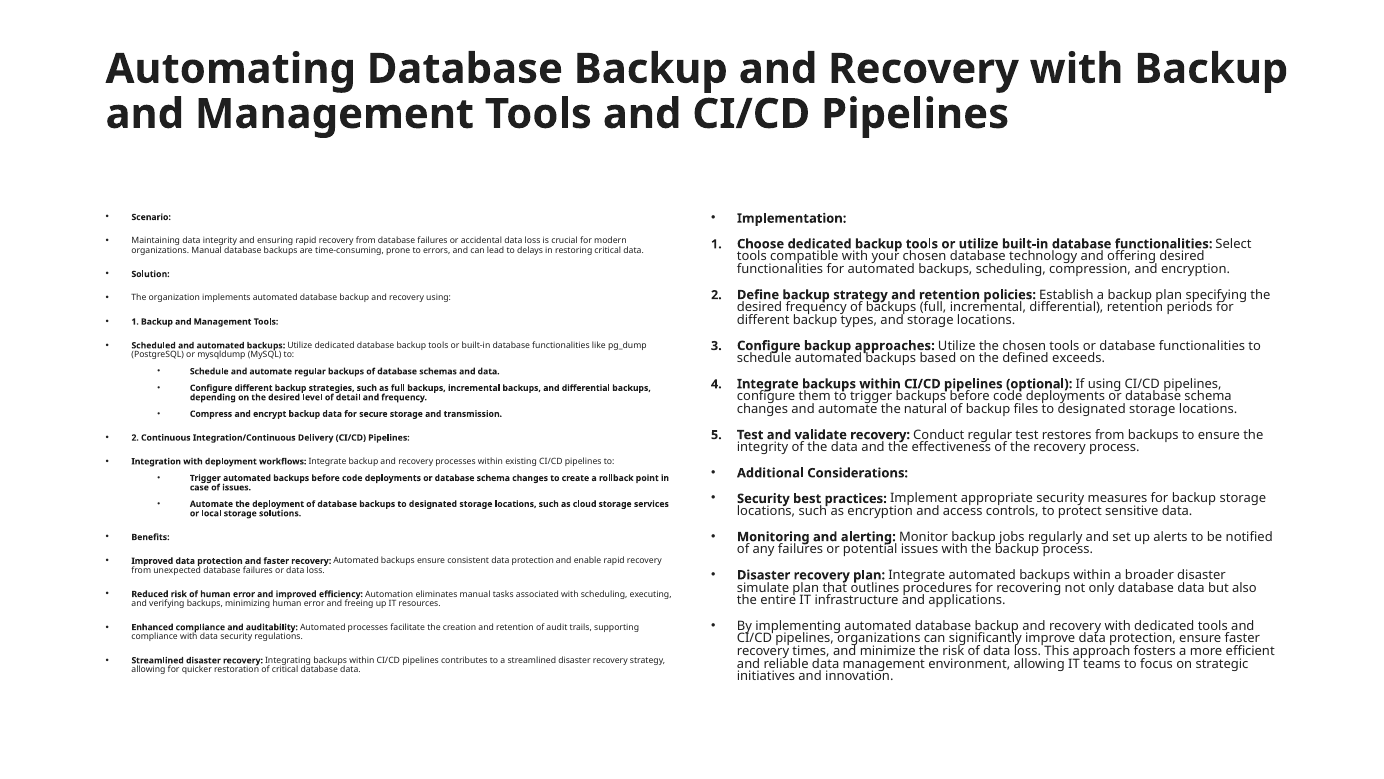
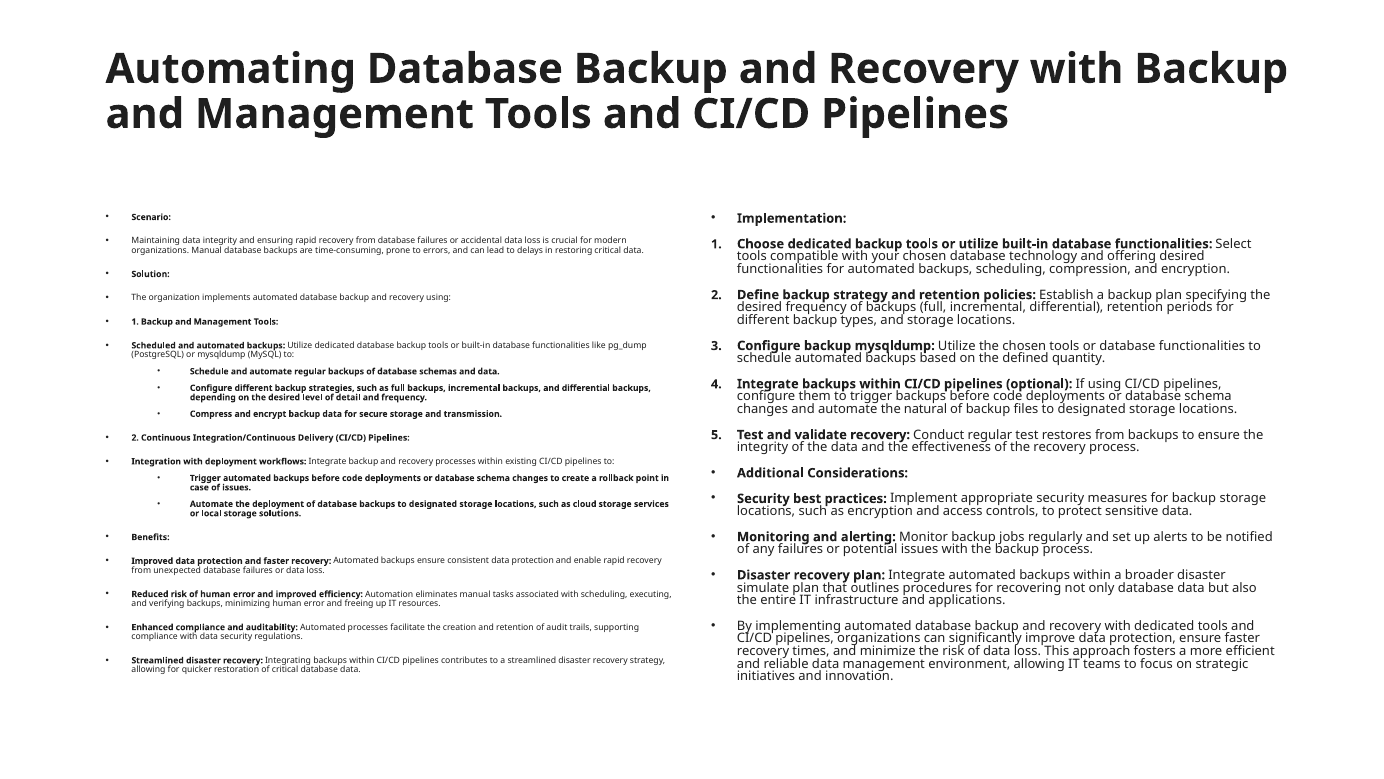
backup approaches: approaches -> mysqldump (895, 346)
exceeds: exceeds -> quantity (1079, 358)
